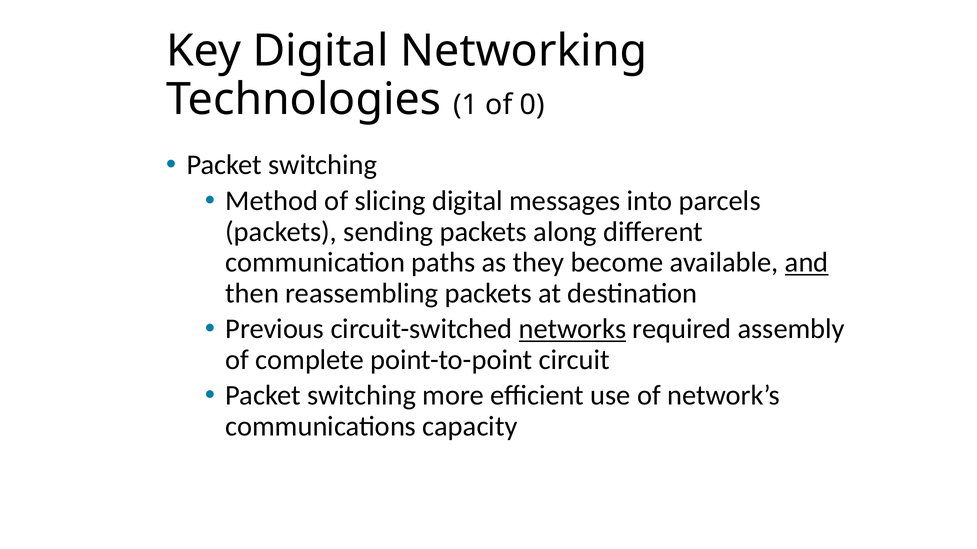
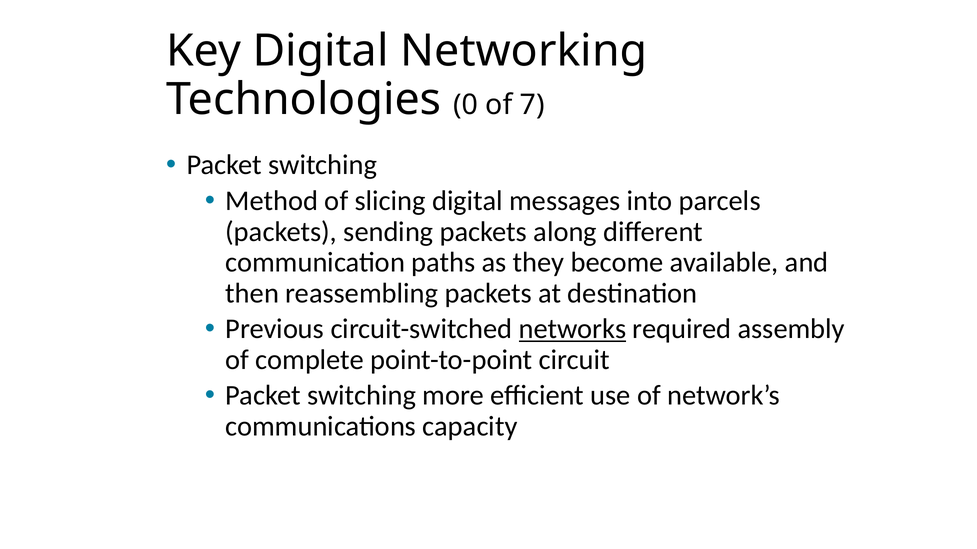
1: 1 -> 0 (466, 105)
0: 0 -> 7 (532, 105)
and underline: present -> none (807, 263)
